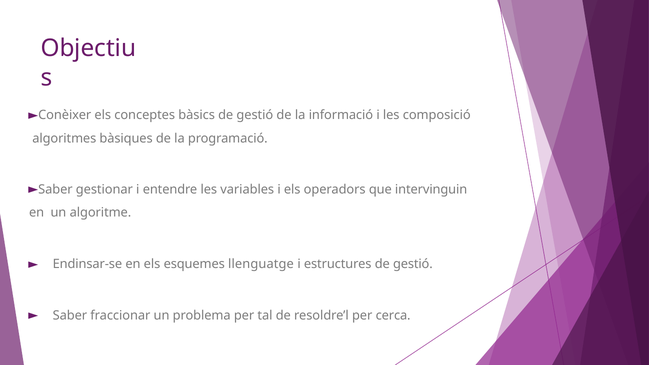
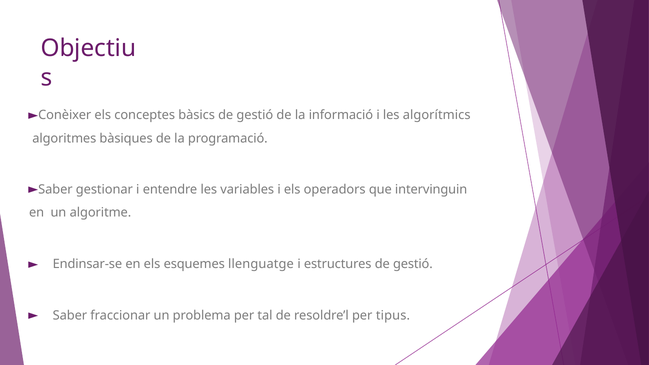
composició: composició -> algorítmics (437, 115)
cerca: cerca -> tipus (393, 315)
